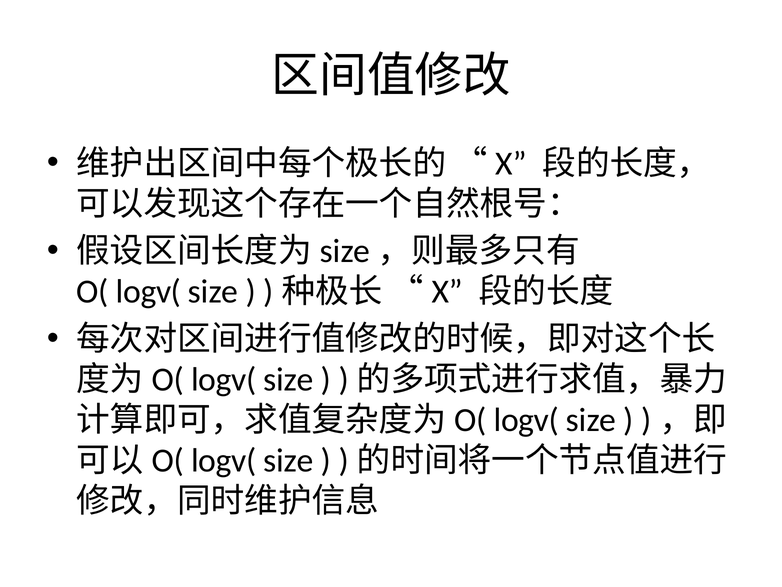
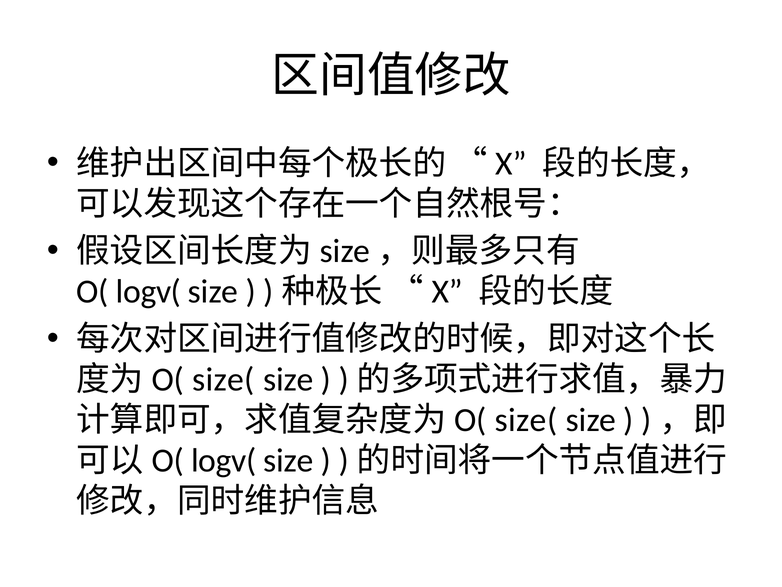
logv(: logv( -> size( (223, 379)
logv(: logv( -> size( (526, 420)
